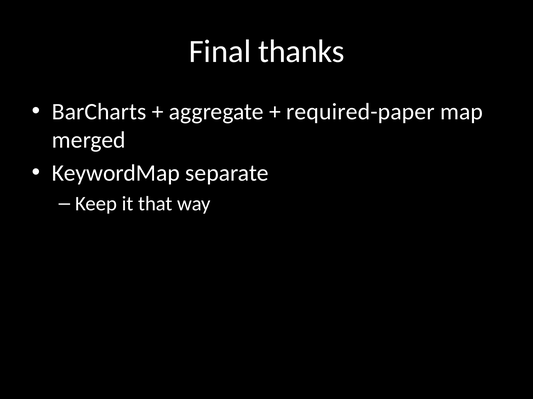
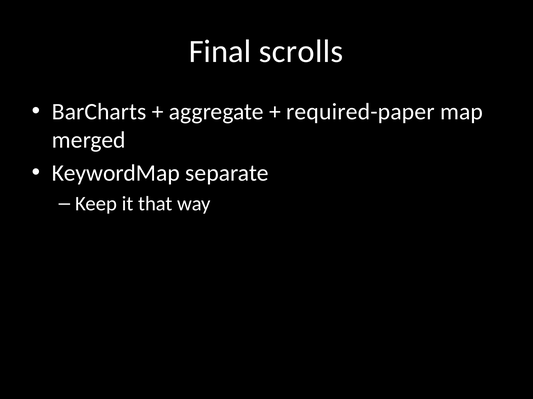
thanks: thanks -> scrolls (301, 52)
